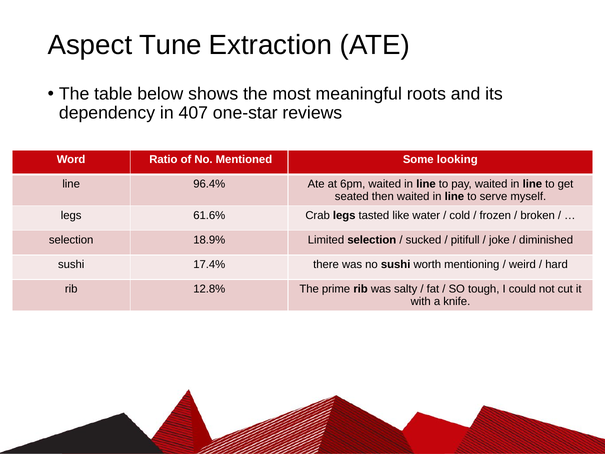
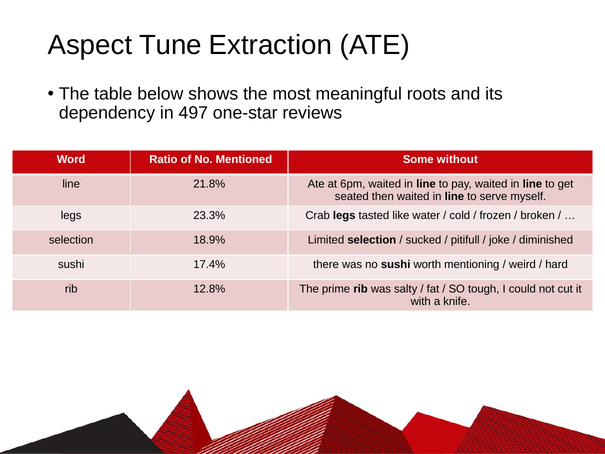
407: 407 -> 497 (193, 113)
looking: looking -> without (457, 159)
96.4%: 96.4% -> 21.8% (209, 184)
61.6%: 61.6% -> 23.3% (209, 215)
